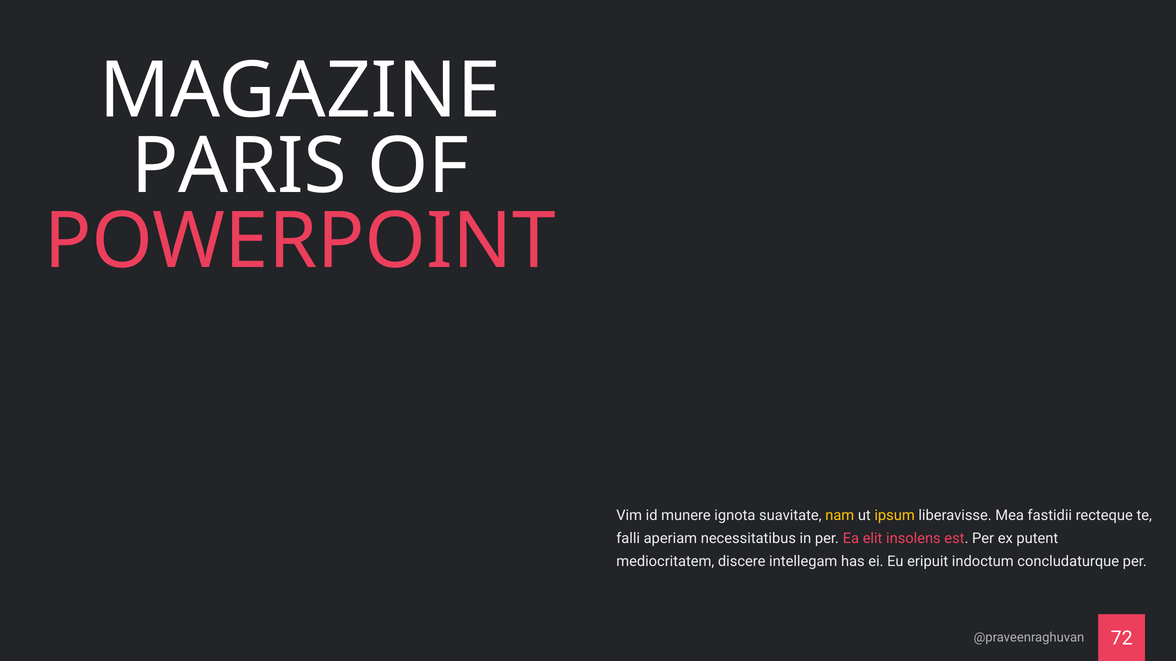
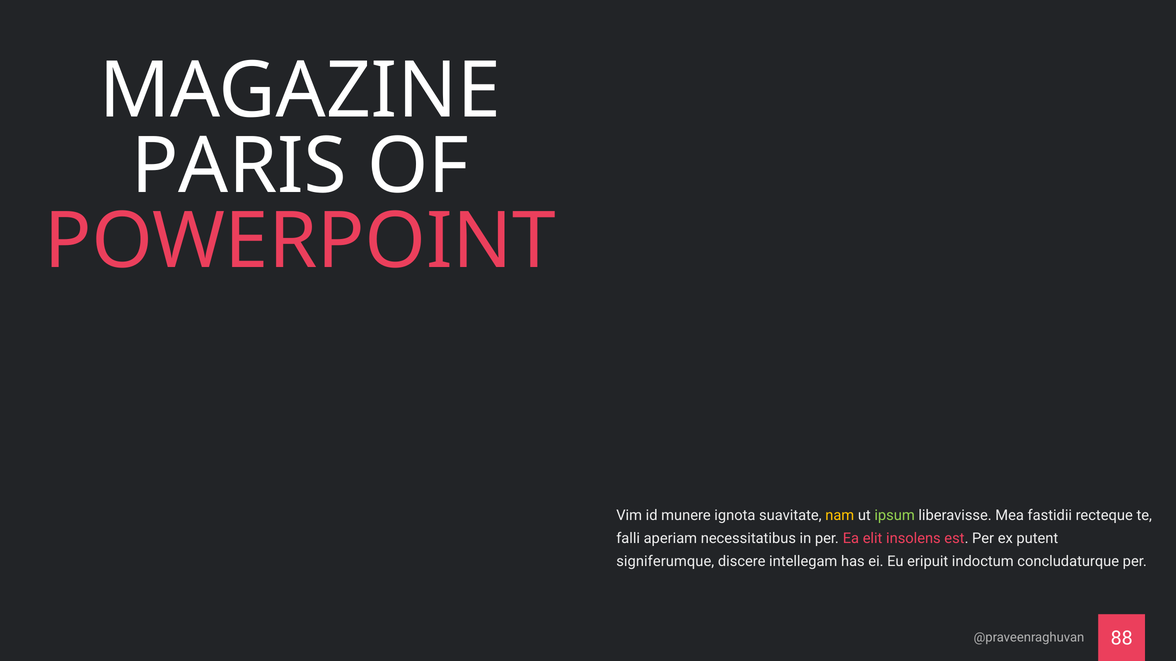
ipsum colour: yellow -> light green (895, 516)
mediocritatem: mediocritatem -> signiferumque (665, 562)
72: 72 -> 88 (1122, 638)
